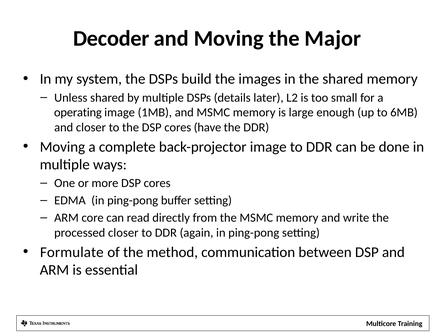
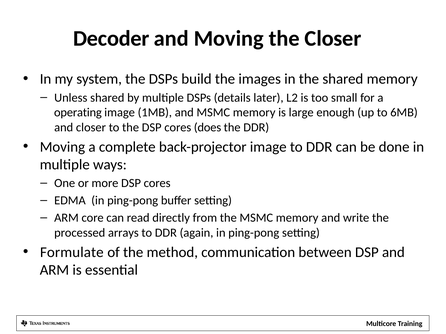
the Major: Major -> Closer (333, 38)
have: have -> does (208, 127)
processed closer: closer -> arrays (123, 233)
